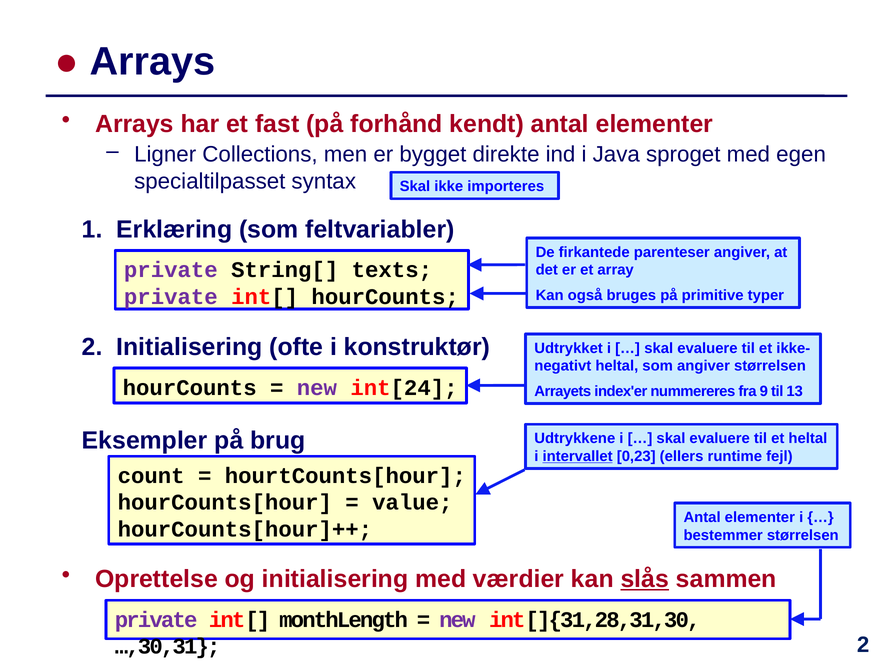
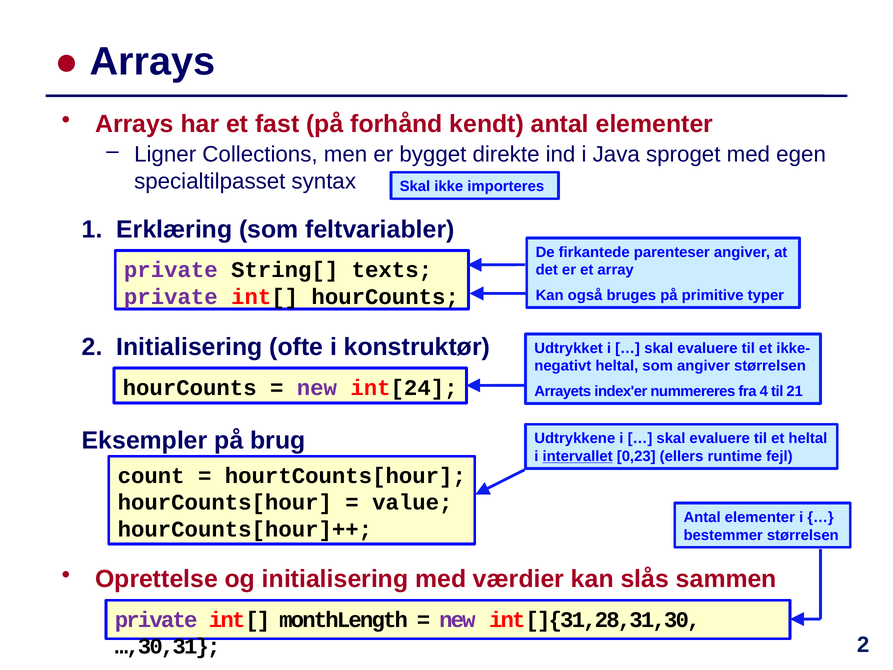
9: 9 -> 4 (764, 391)
13: 13 -> 21 (795, 391)
slås underline: present -> none (645, 579)
